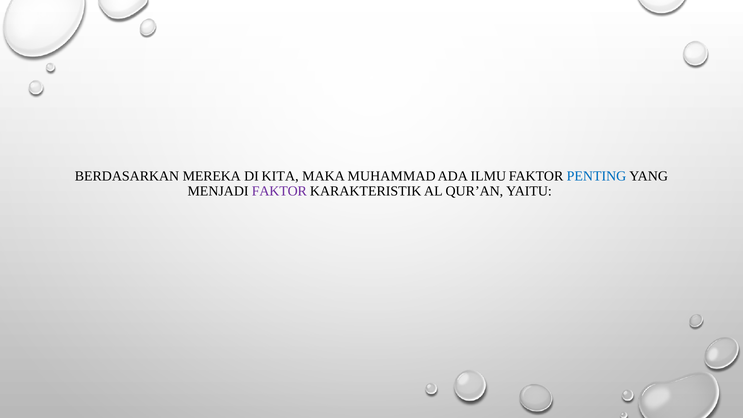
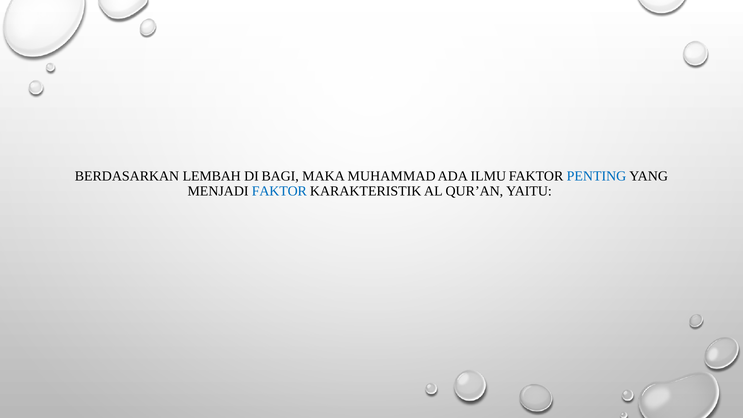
MEREKA: MEREKA -> LEMBAH (212, 176)
KITA: KITA -> BAGI (280, 176)
FAKTOR colour: purple -> blue (279, 191)
